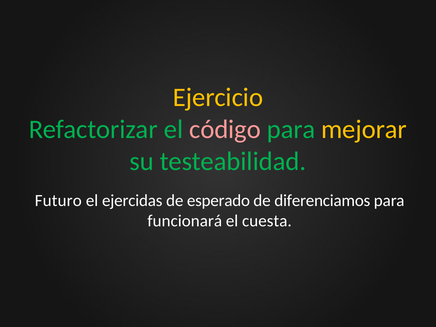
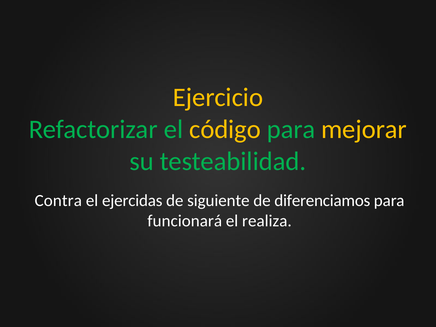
código colour: pink -> yellow (225, 129)
Futuro: Futuro -> Contra (58, 201)
esperado: esperado -> siguiente (218, 201)
cuesta: cuesta -> realiza (267, 221)
